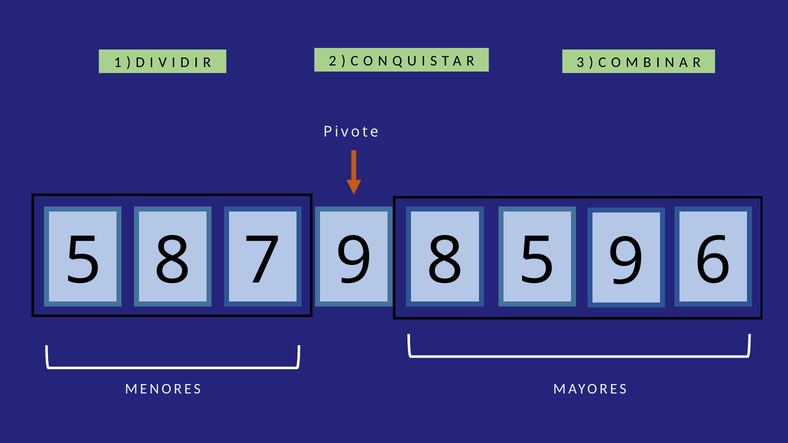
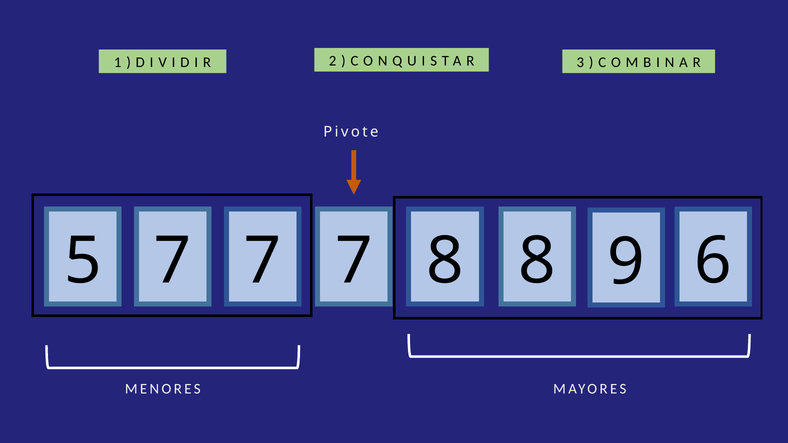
5 8: 8 -> 7 (173, 261)
9: 9 -> 7 (354, 261)
8 5: 5 -> 8 (537, 261)
